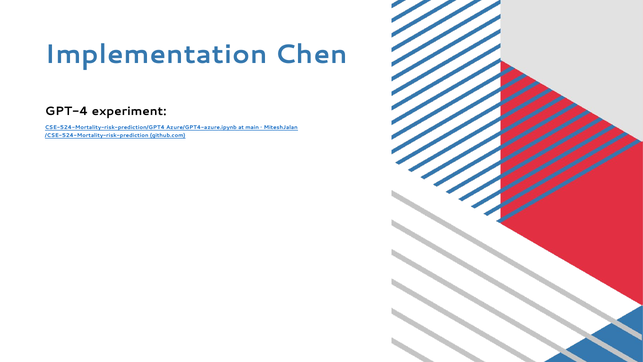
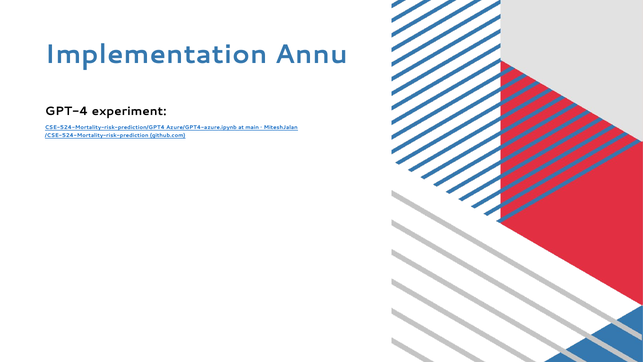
Chen: Chen -> Annu (311, 54)
